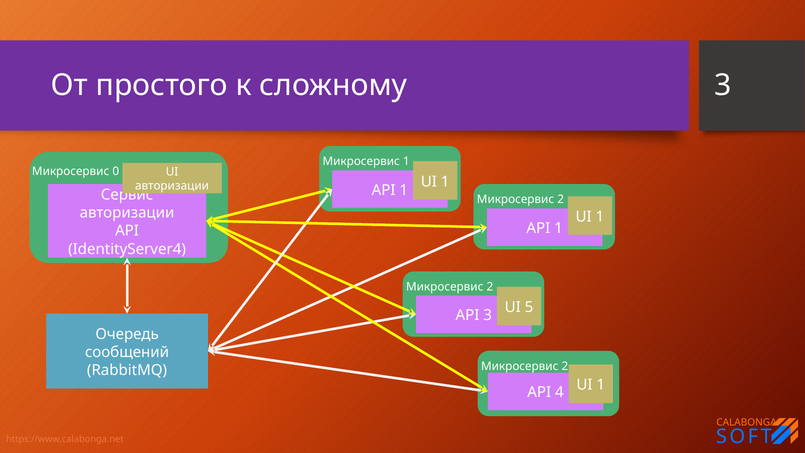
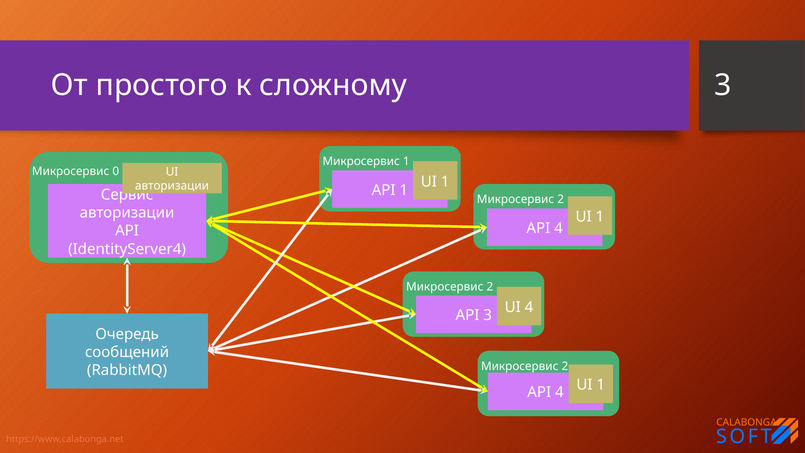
1: 1 -> 4 (559, 228)
UI 5: 5 -> 4 (529, 307)
